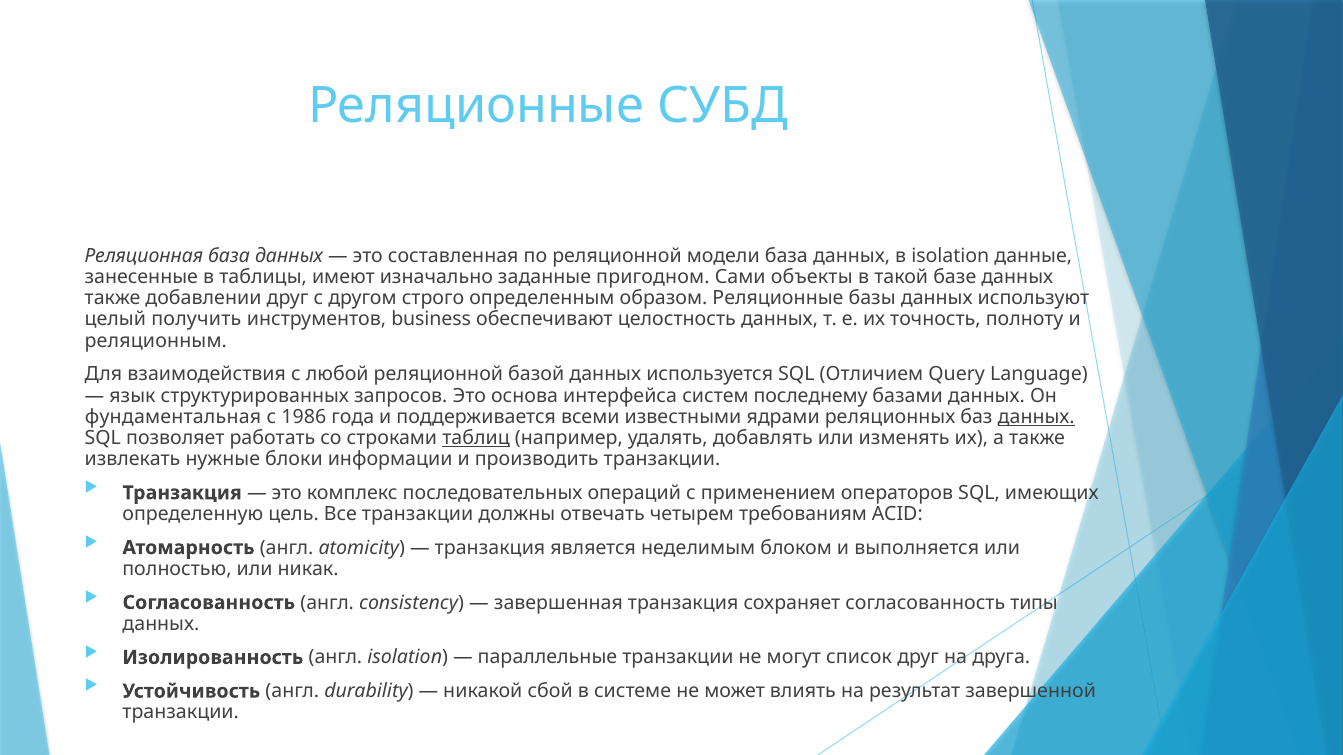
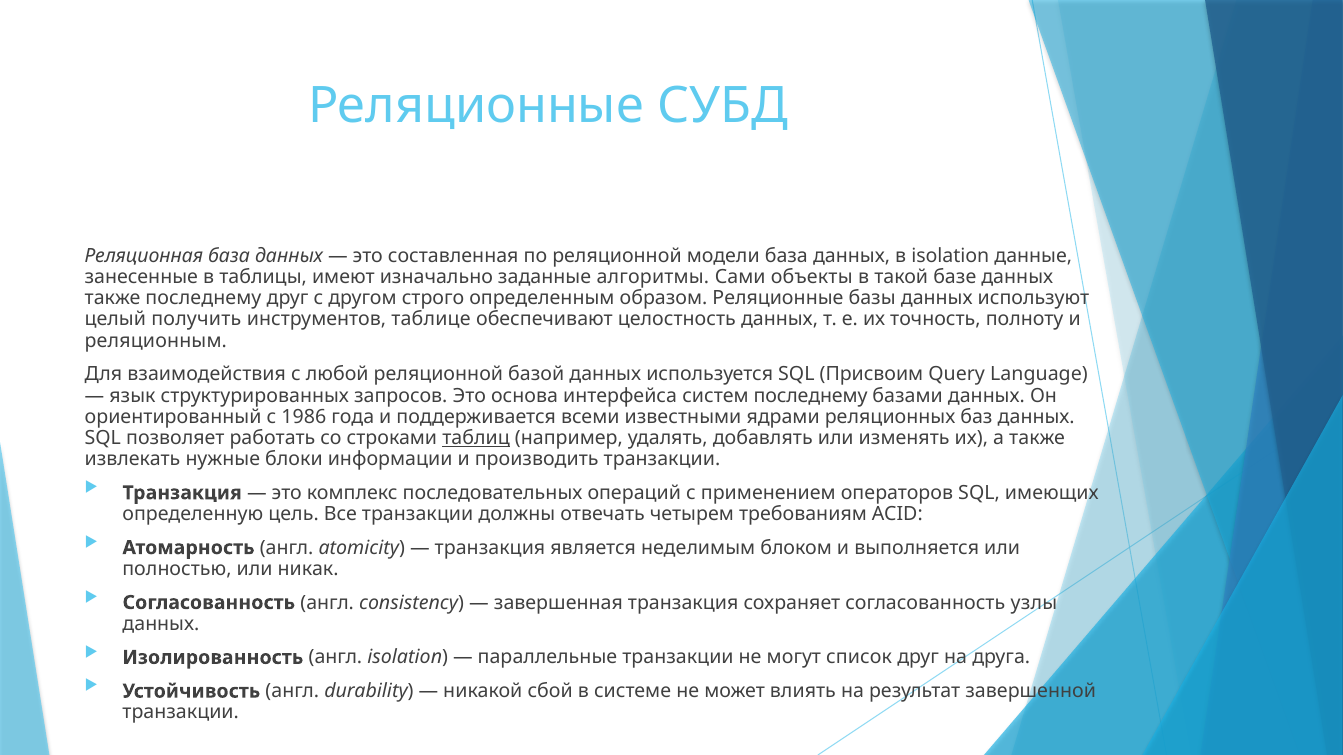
пригодном: пригодном -> алгоритмы (653, 277)
также добавлении: добавлении -> последнему (203, 299)
business: business -> таблице (431, 320)
Отличием: Отличием -> Присвоим (871, 375)
фундаментальная: фундаментальная -> ориентированный (173, 417)
данных underline: present -> none (1036, 417)
типы: типы -> узлы (1034, 603)
